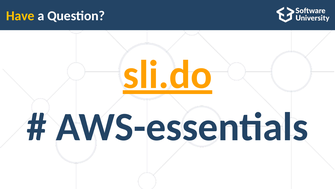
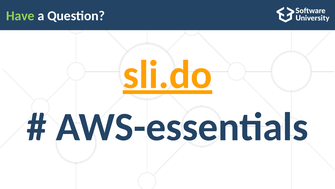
Have colour: yellow -> light green (20, 16)
